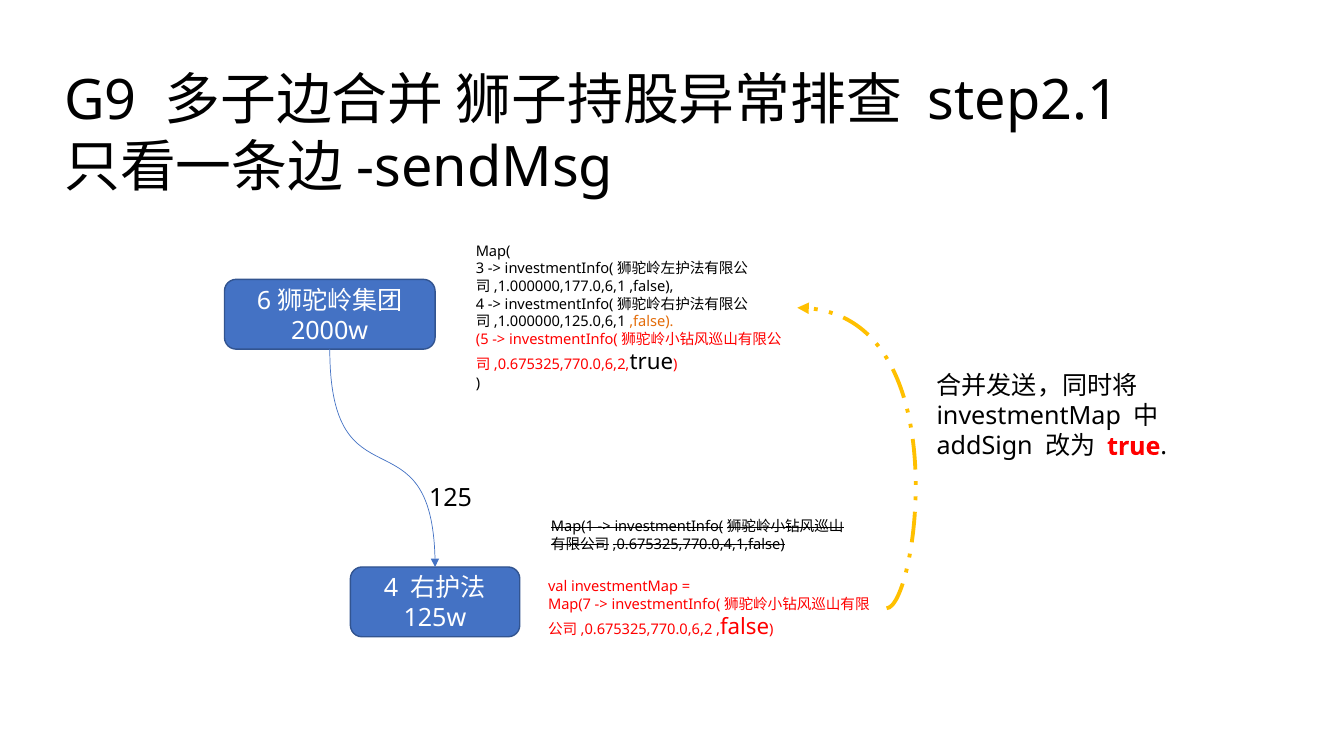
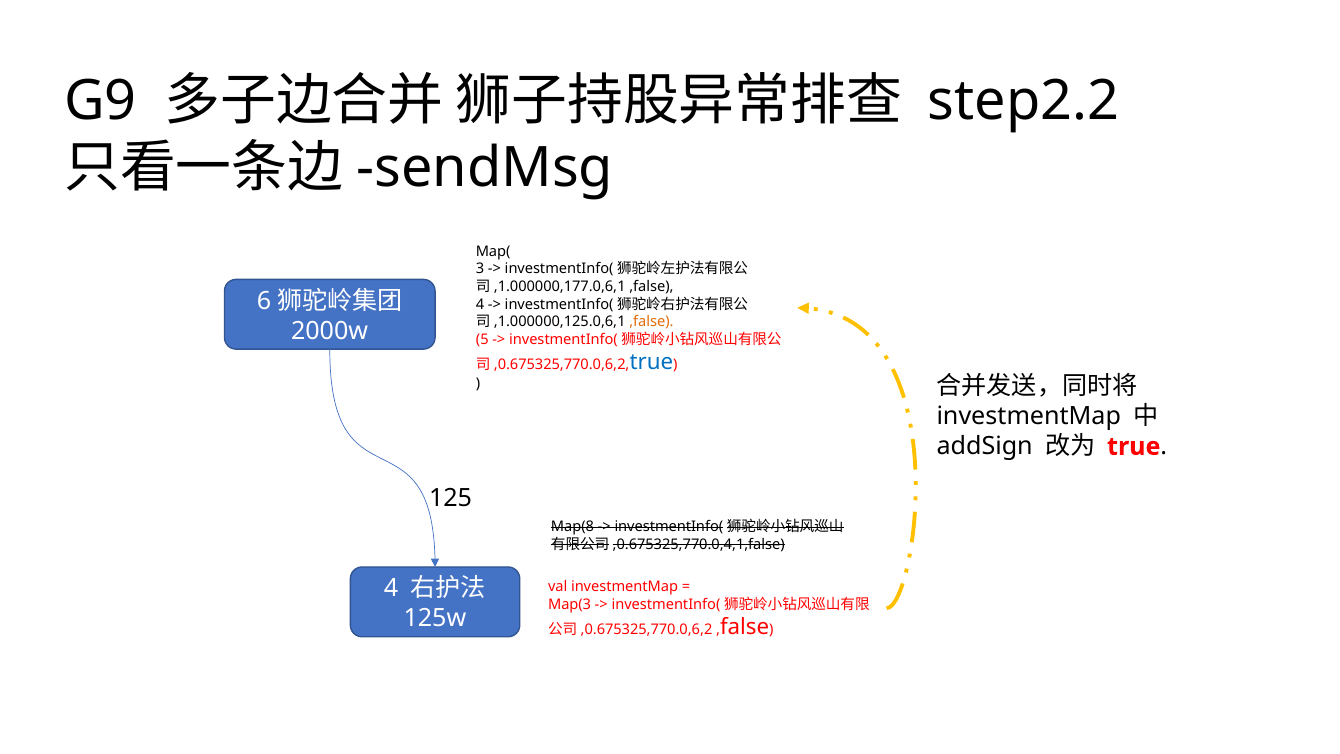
step2.1: step2.1 -> step2.2 (1024, 101)
true colour: black -> blue (651, 362)
Map(1: Map(1 -> Map(8 (572, 527)
Map(7: Map(7 -> Map(3 (570, 604)
